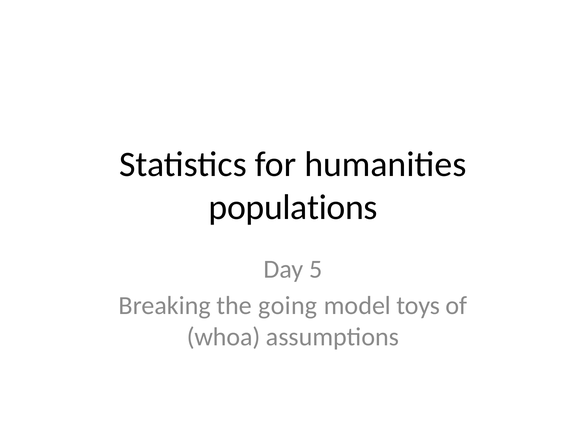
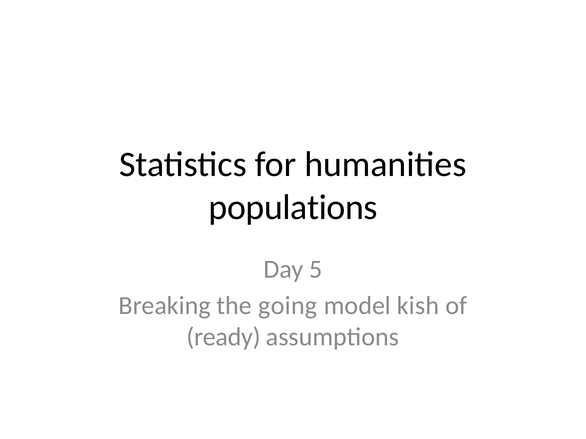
toys: toys -> kish (418, 306)
whoa: whoa -> ready (224, 337)
